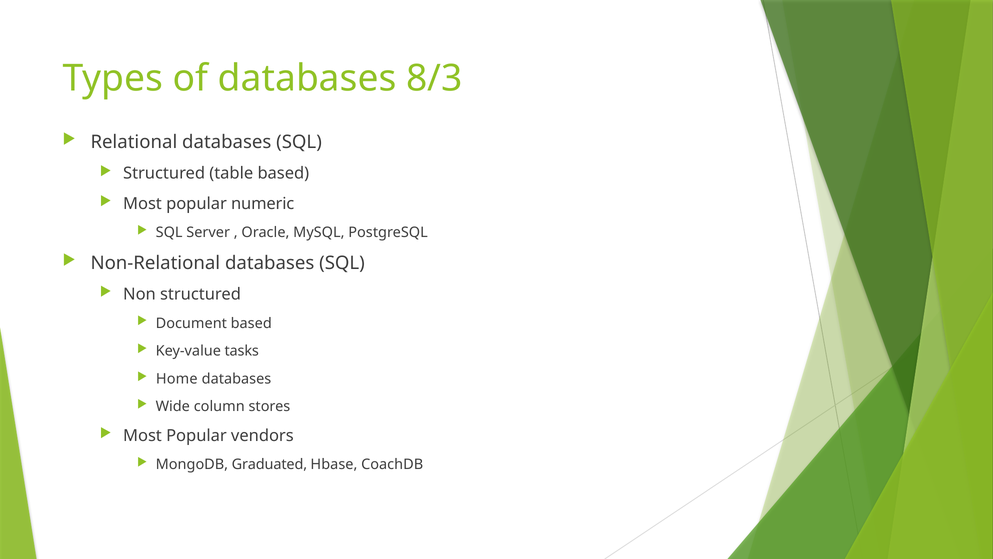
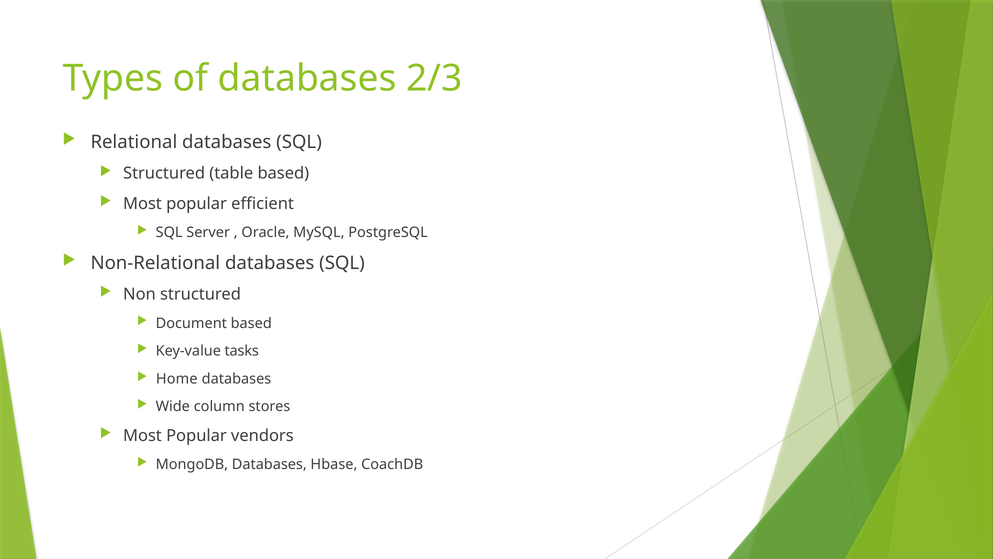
8/3: 8/3 -> 2/3 (434, 78)
numeric: numeric -> efficient (263, 204)
MongoDB Graduated: Graduated -> Databases (269, 464)
